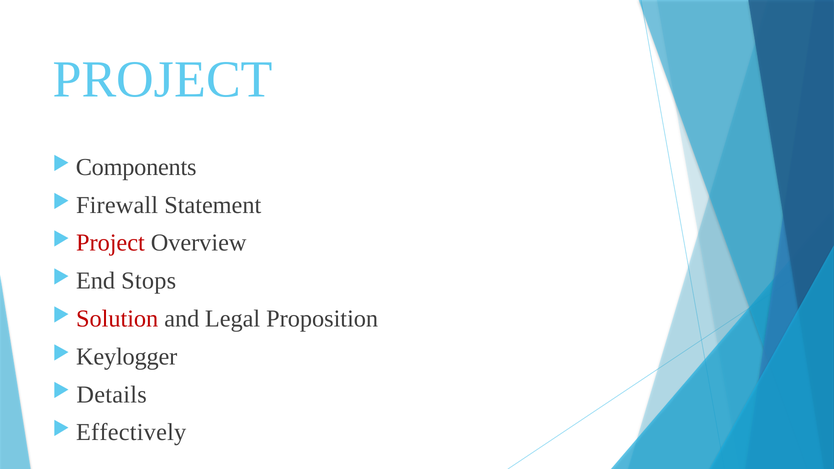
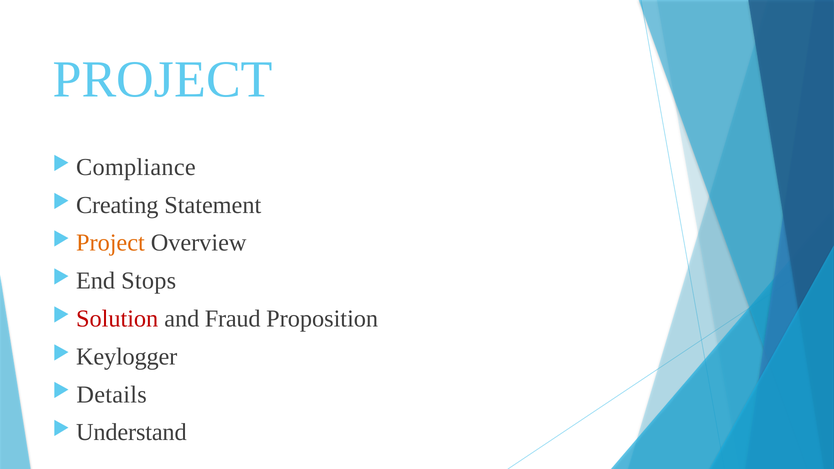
Components: Components -> Compliance (136, 167)
Firewall: Firewall -> Creating (117, 205)
Project colour: red -> orange (110, 243)
Legal: Legal -> Fraud (233, 319)
Effectively: Effectively -> Understand (131, 433)
